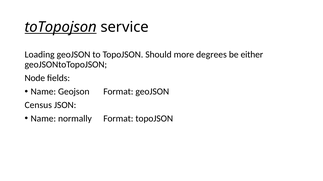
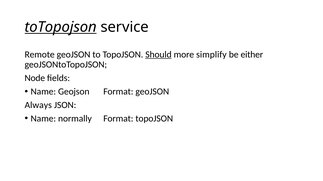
Loading: Loading -> Remote (40, 55)
Should underline: none -> present (158, 55)
degrees: degrees -> simplify (211, 55)
Census: Census -> Always (38, 105)
